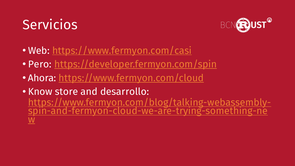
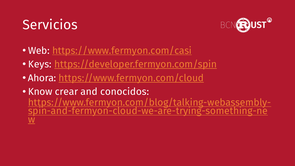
Pero: Pero -> Keys (40, 64)
store: store -> crear (66, 92)
desarrollo: desarrollo -> conocidos (125, 92)
